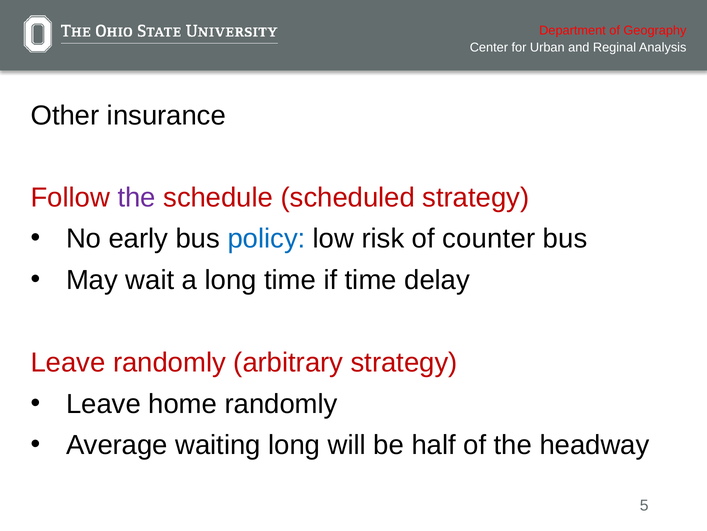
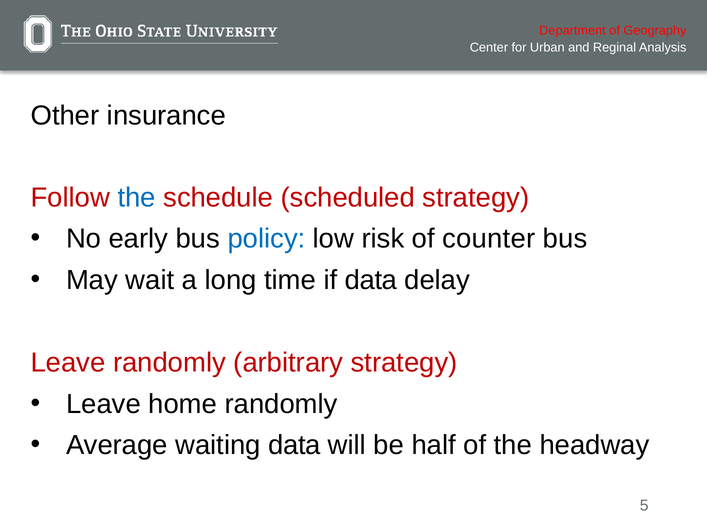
the colour: purple -> blue (137, 197)
if time: time -> data (371, 280)
waiting long: long -> data (294, 445)
